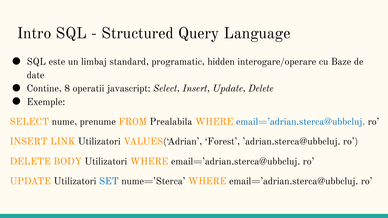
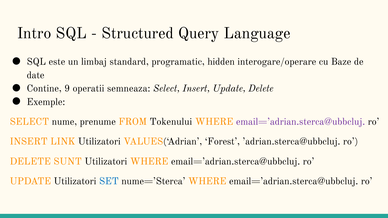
8: 8 -> 9 (67, 89)
javascript: javascript -> semneaza (129, 89)
Prealabila: Prealabila -> Tokenului (171, 122)
email=’adrian.sterca@ubbcluj colour: blue -> purple (301, 122)
BODY: BODY -> SUNT (68, 162)
